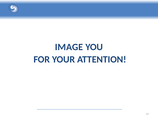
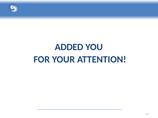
IMAGE: IMAGE -> ADDED (69, 47)
